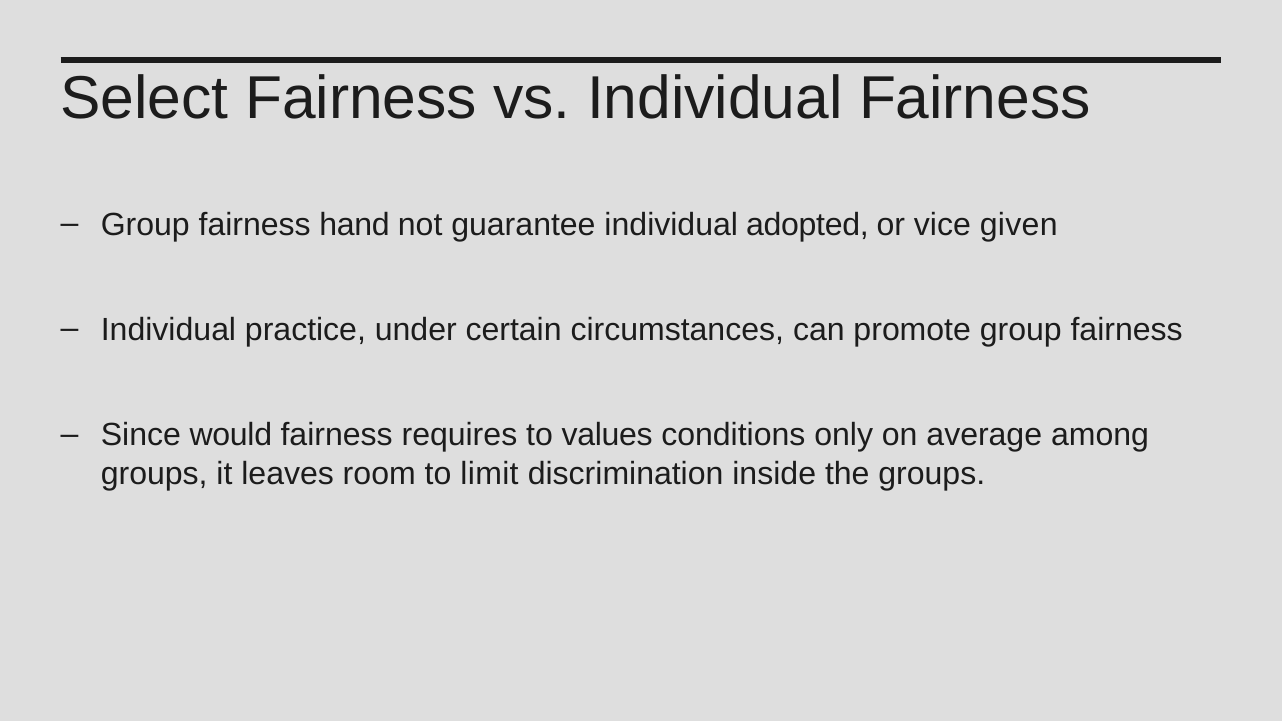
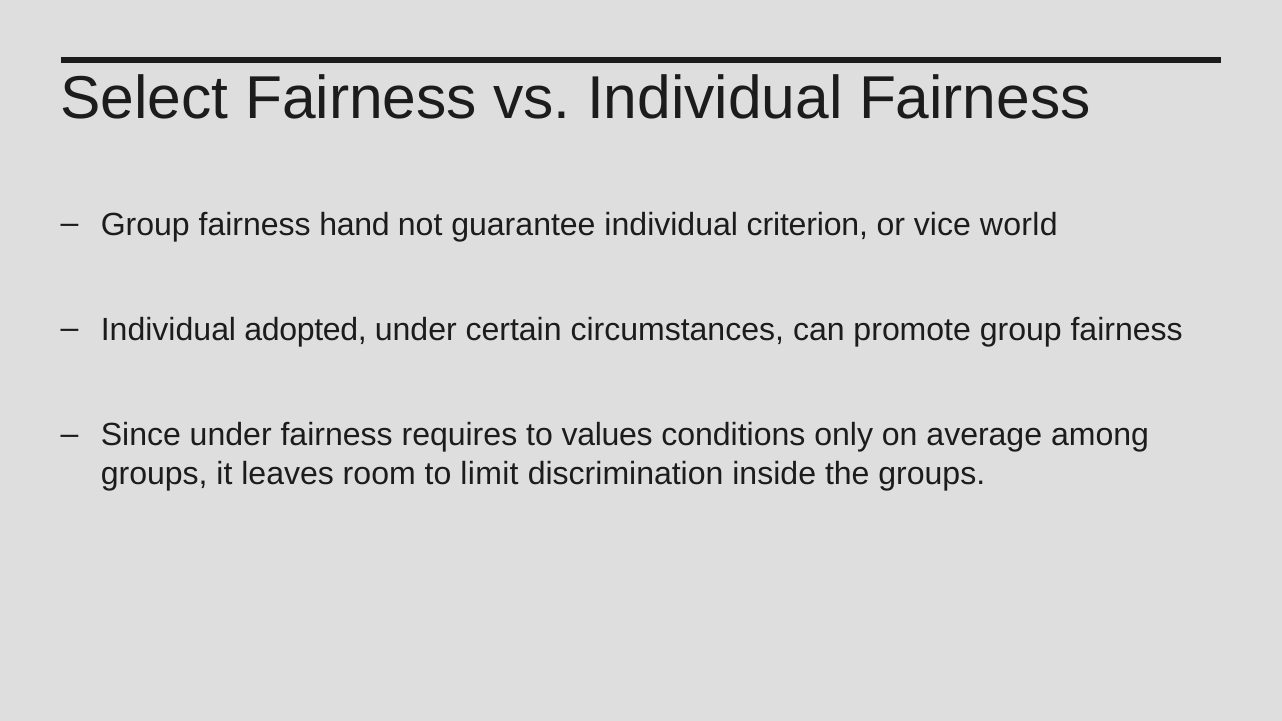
adopted: adopted -> criterion (807, 224)
given: given -> world (1019, 224)
practice: practice -> adopted (306, 330)
Since would: would -> under (231, 435)
